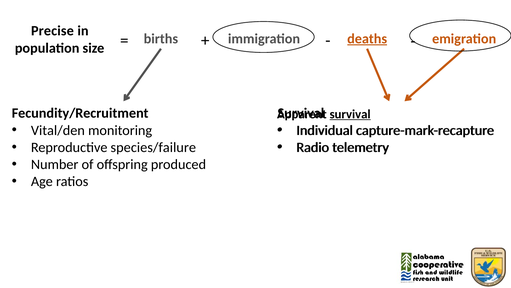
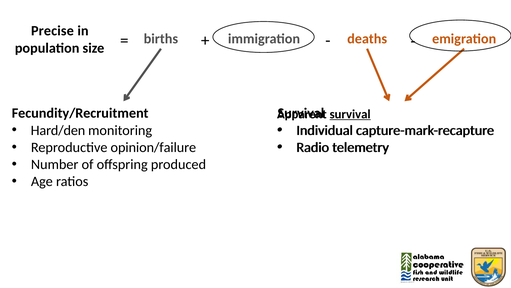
deaths underline: present -> none (367, 39)
Vital/den: Vital/den -> Hard/den (58, 130)
species/failure: species/failure -> opinion/failure (153, 147)
